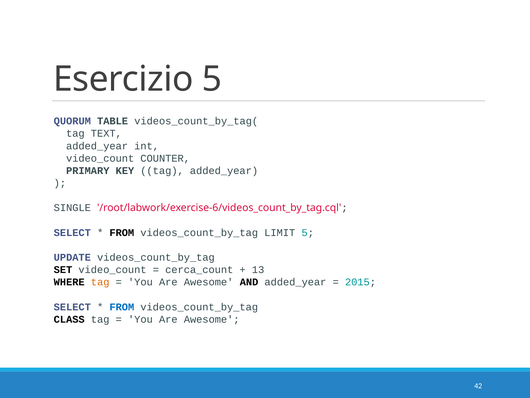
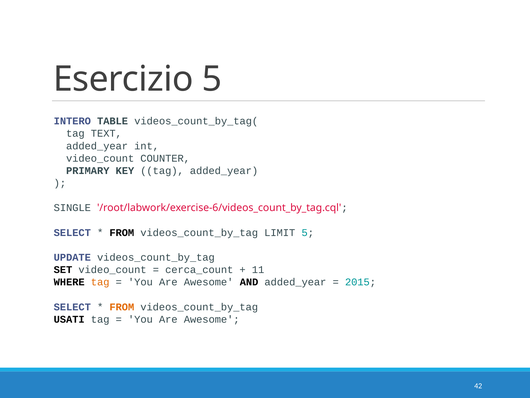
QUORUM: QUORUM -> INTERO (72, 121)
13: 13 -> 11 (258, 270)
FROM colour: blue -> orange (122, 307)
CLASS: CLASS -> USATI (69, 319)
